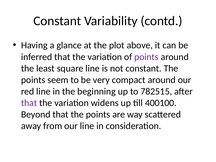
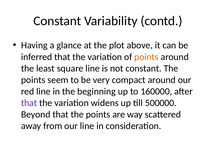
points colour: purple -> orange (146, 57)
782515: 782515 -> 160000 (156, 91)
400100: 400100 -> 500000 (161, 103)
